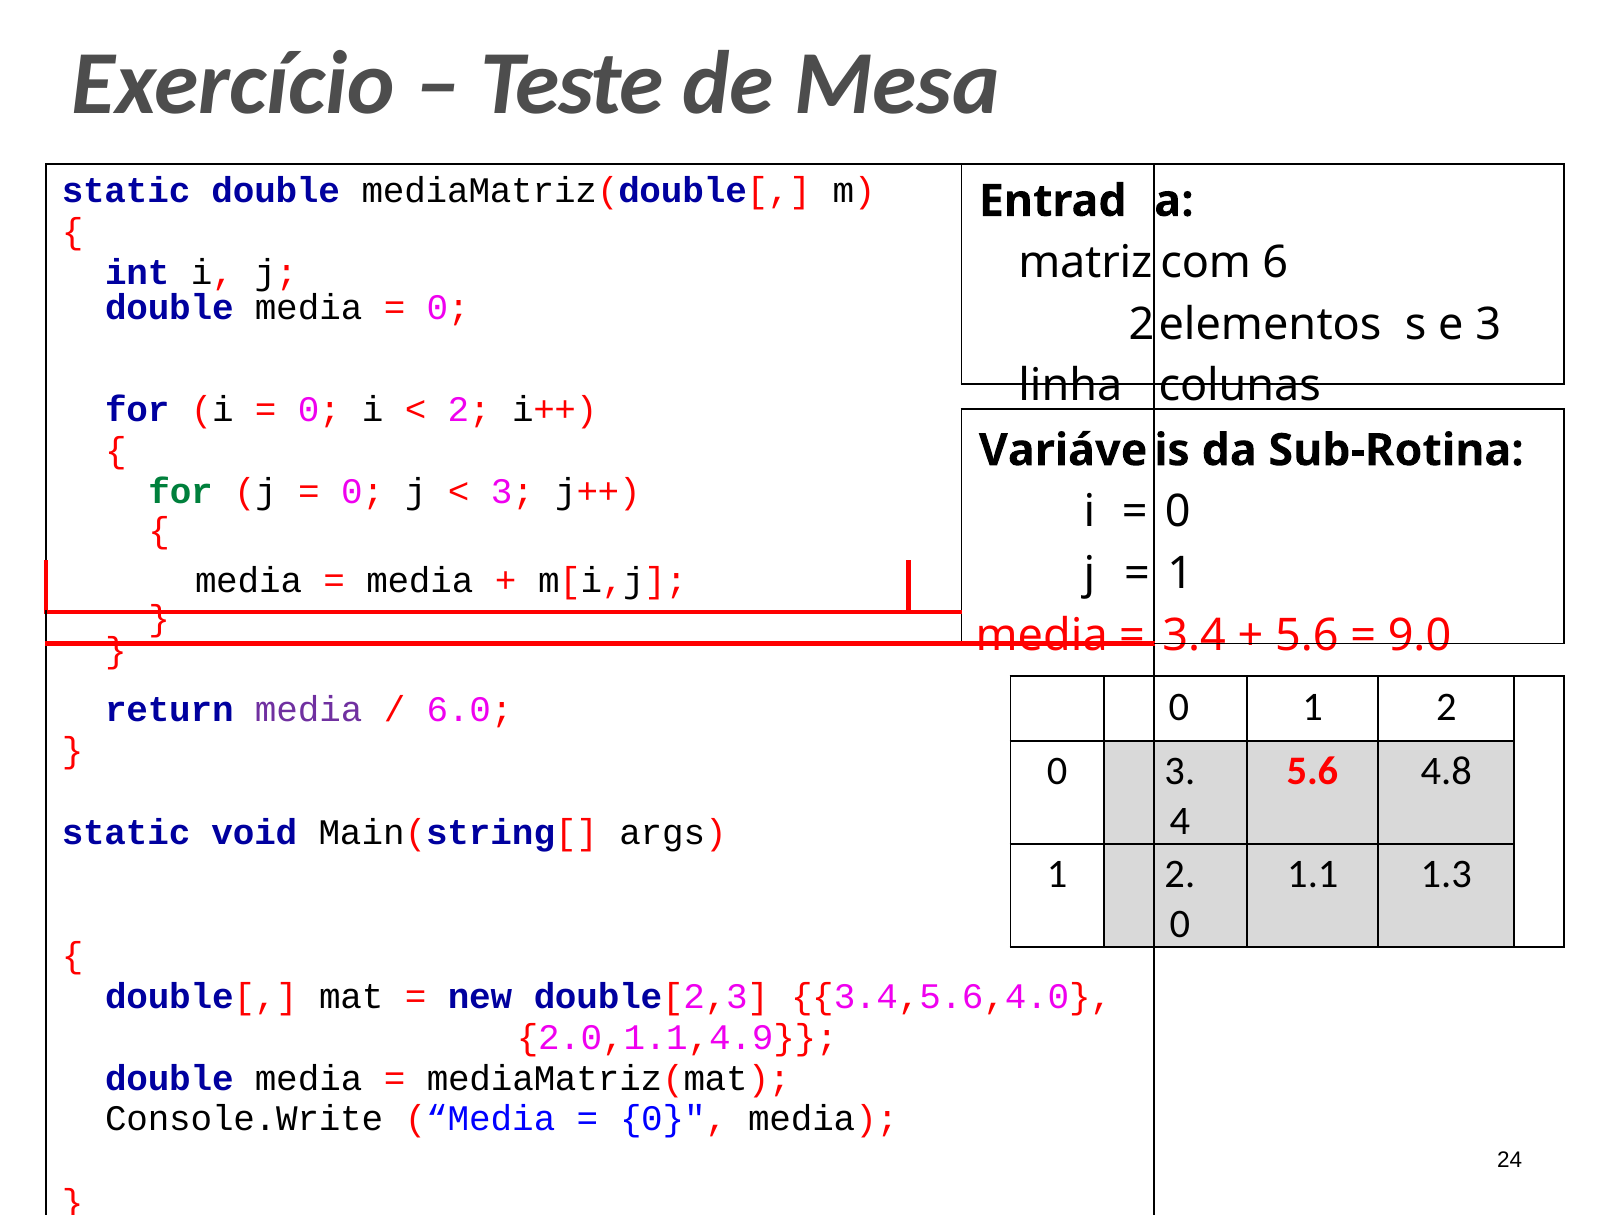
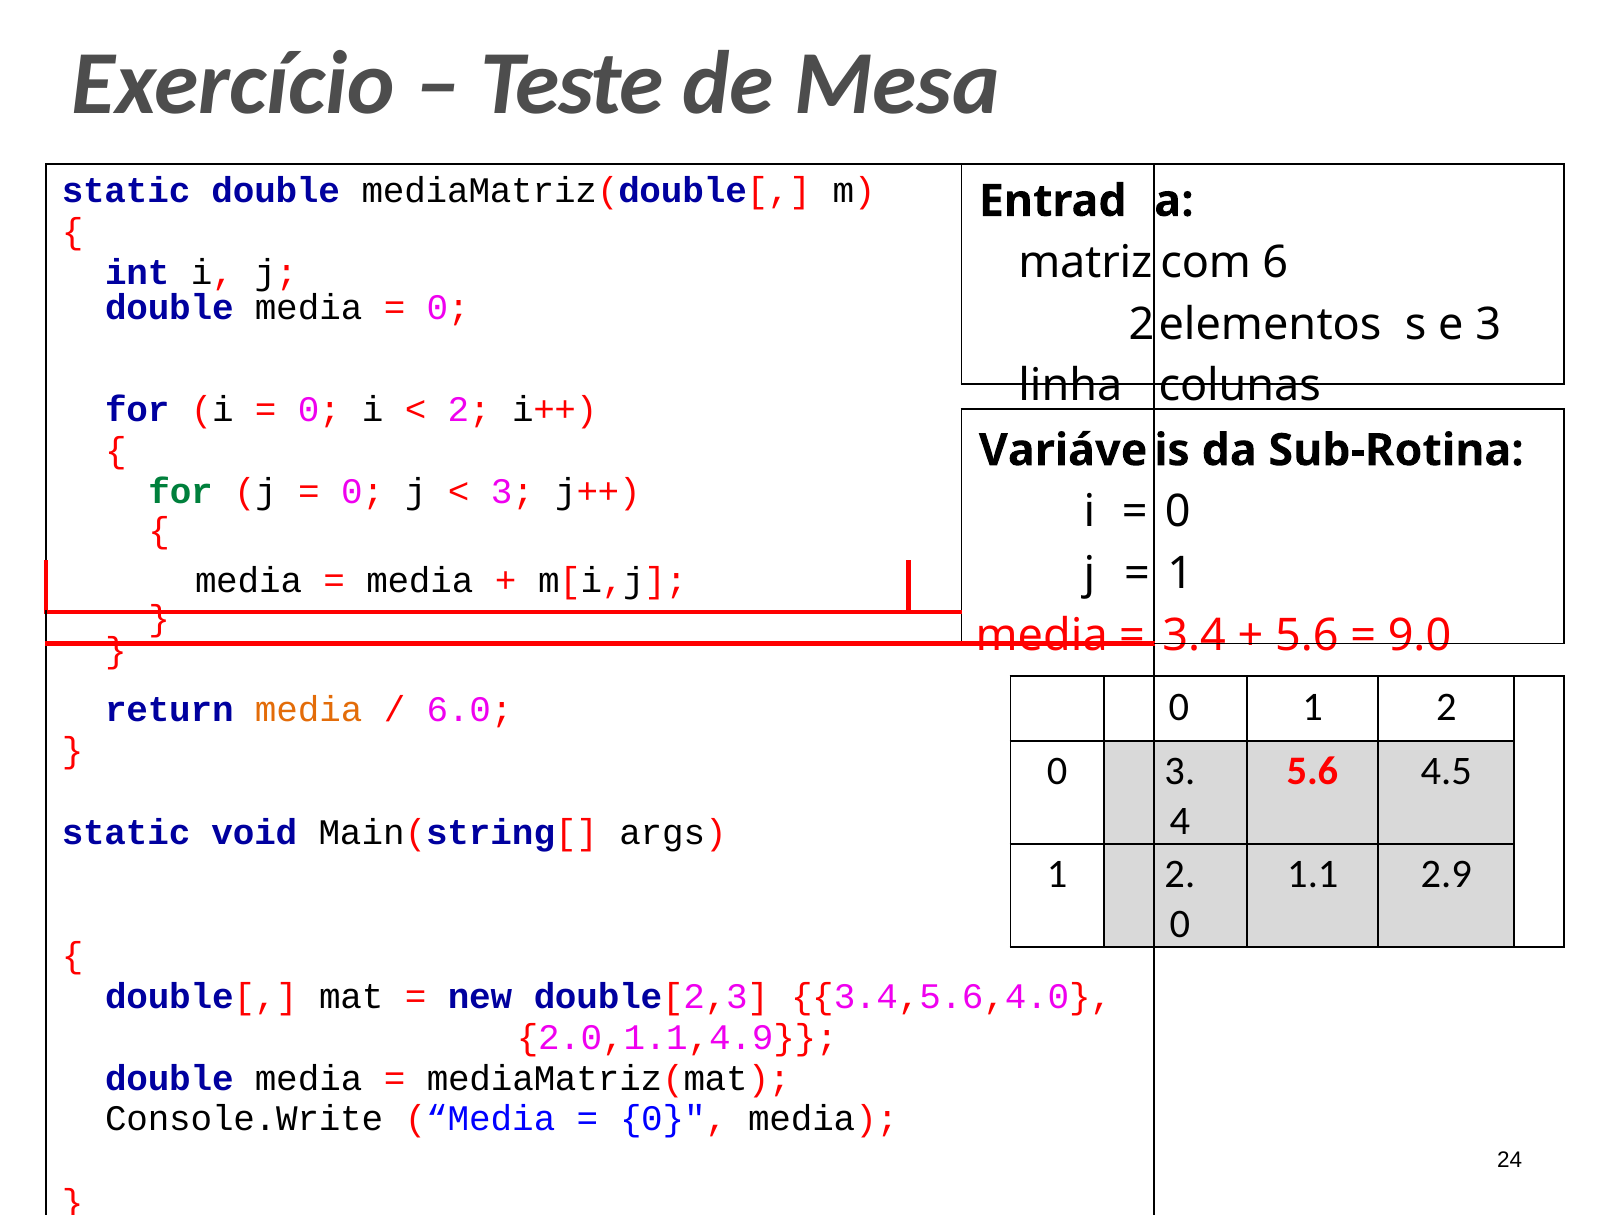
media colour: purple -> orange (309, 709)
4.8: 4.8 -> 4.5 (1446, 771)
1.3: 1.3 -> 2.9 (1446, 874)
